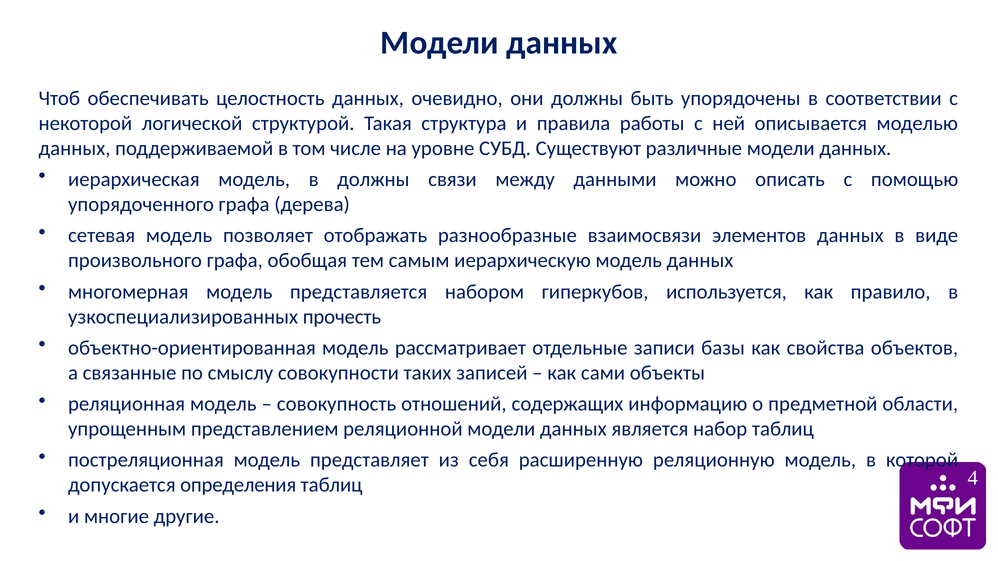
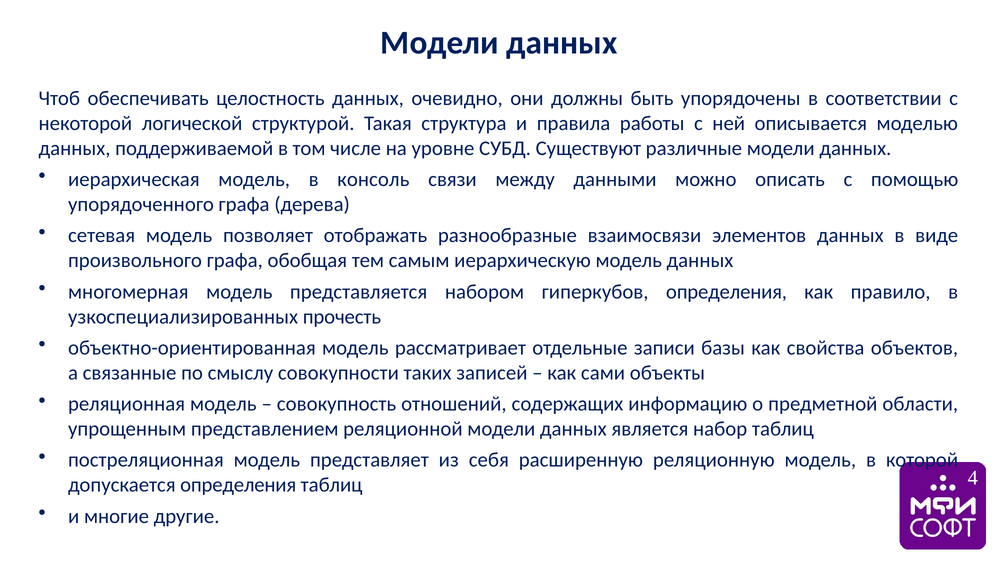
в должны: должны -> консоль (373, 180)
гиперкубов используется: используется -> определения (727, 292)
